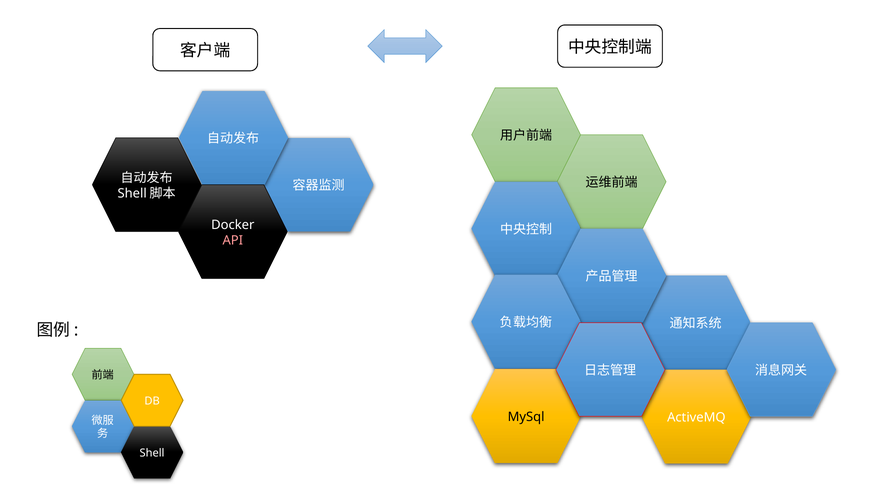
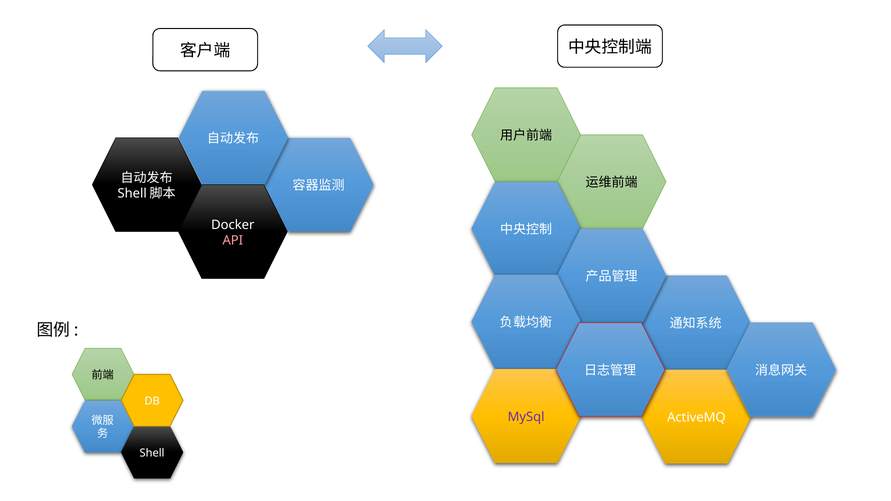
MySql colour: black -> purple (526, 417)
